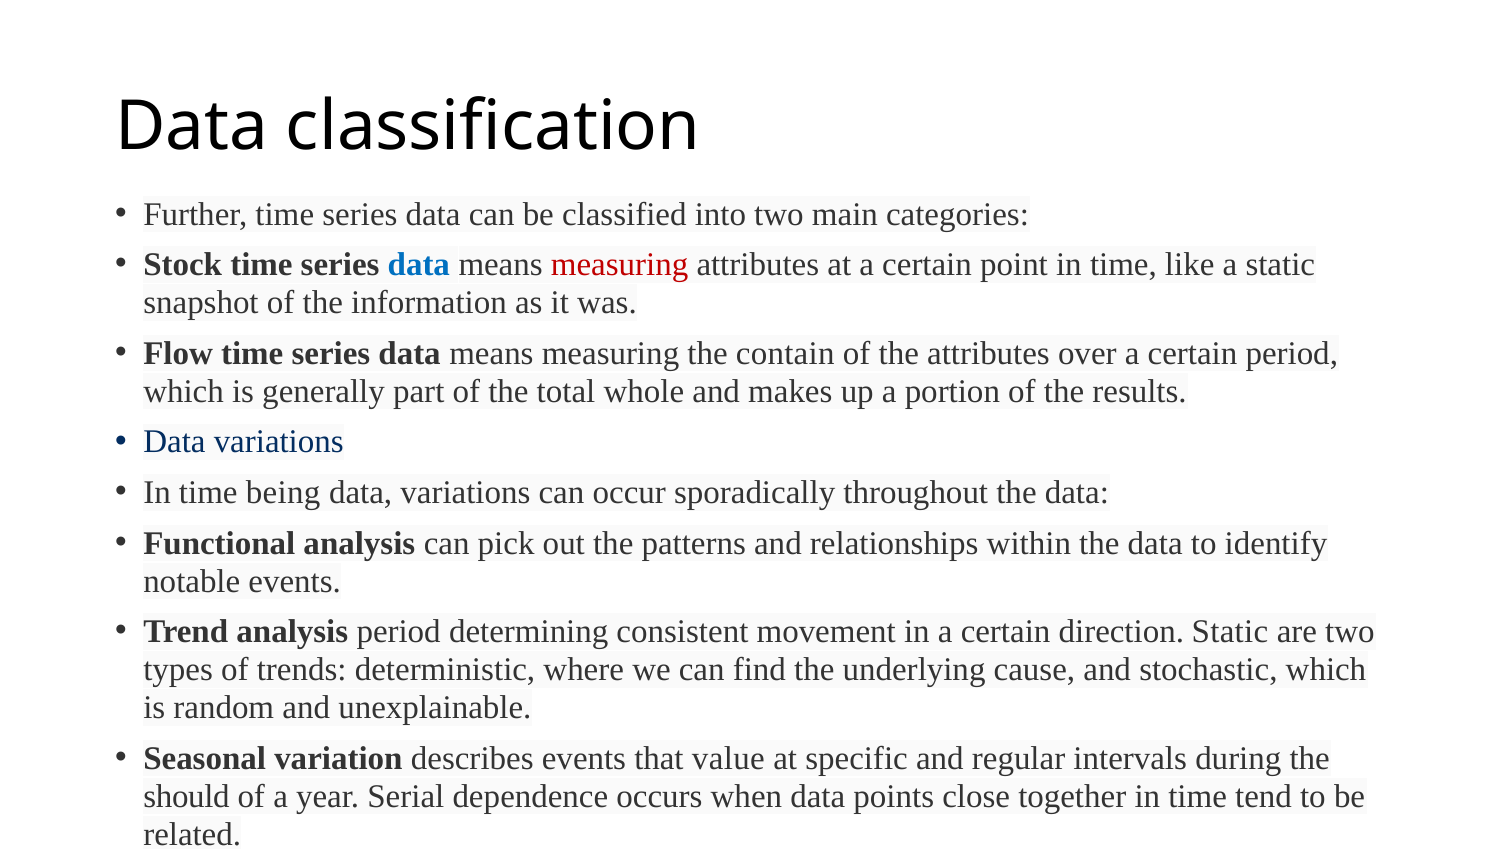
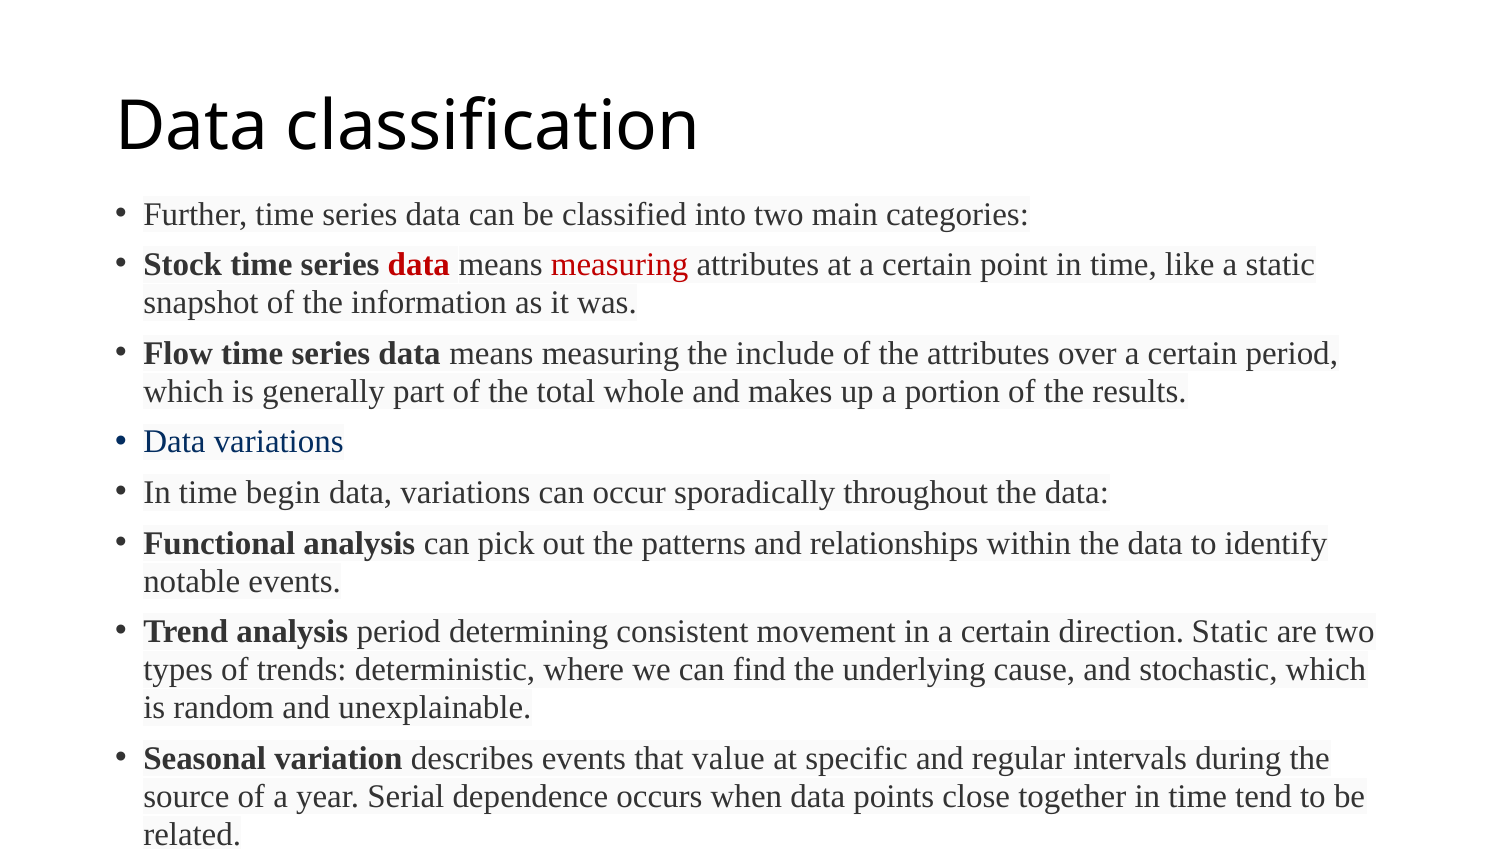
data colour: blue -> red (419, 265)
contain: contain -> include (785, 353)
being: being -> begin (283, 493)
should: should -> source (186, 796)
